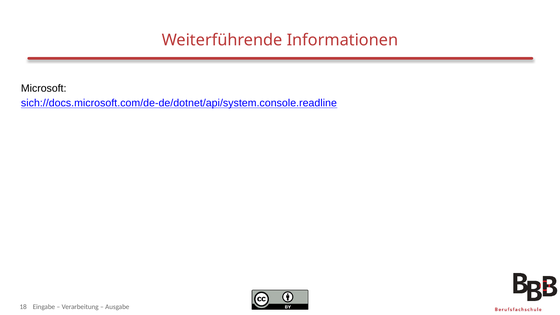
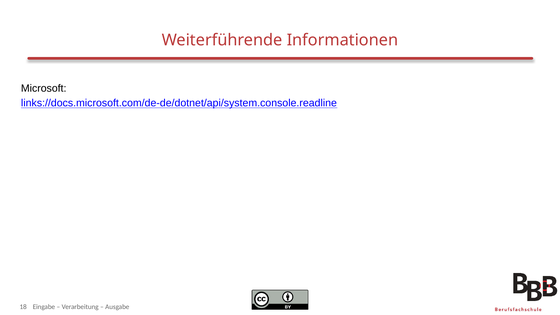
sich://docs.microsoft.com/de-de/dotnet/api/system.console.readline: sich://docs.microsoft.com/de-de/dotnet/api/system.console.readline -> links://docs.microsoft.com/de-de/dotnet/api/system.console.readline (179, 103)
